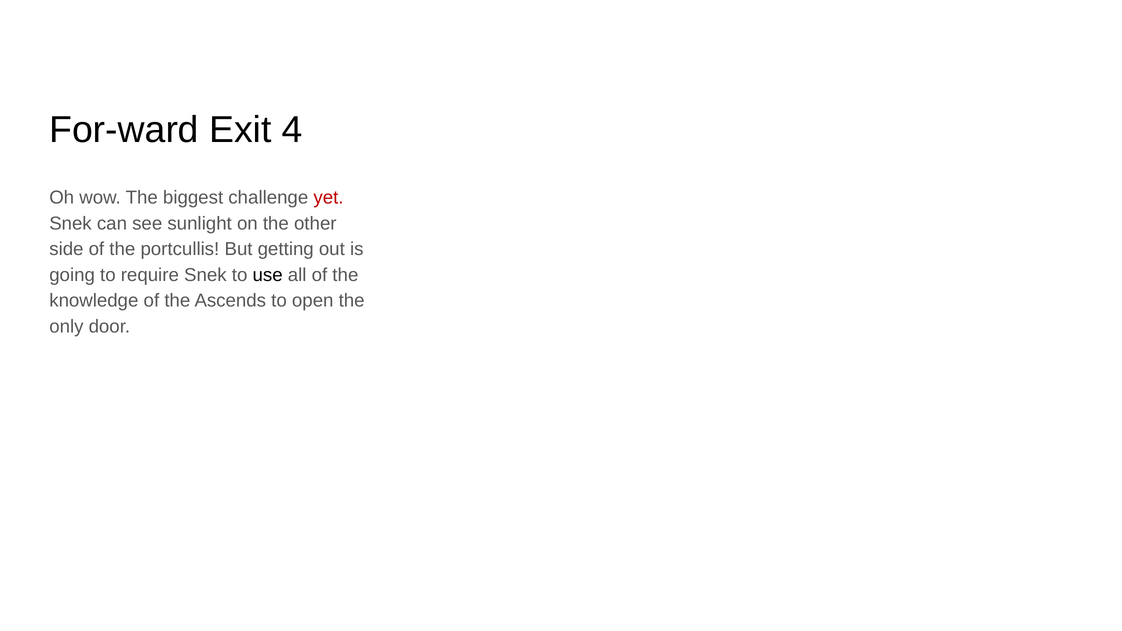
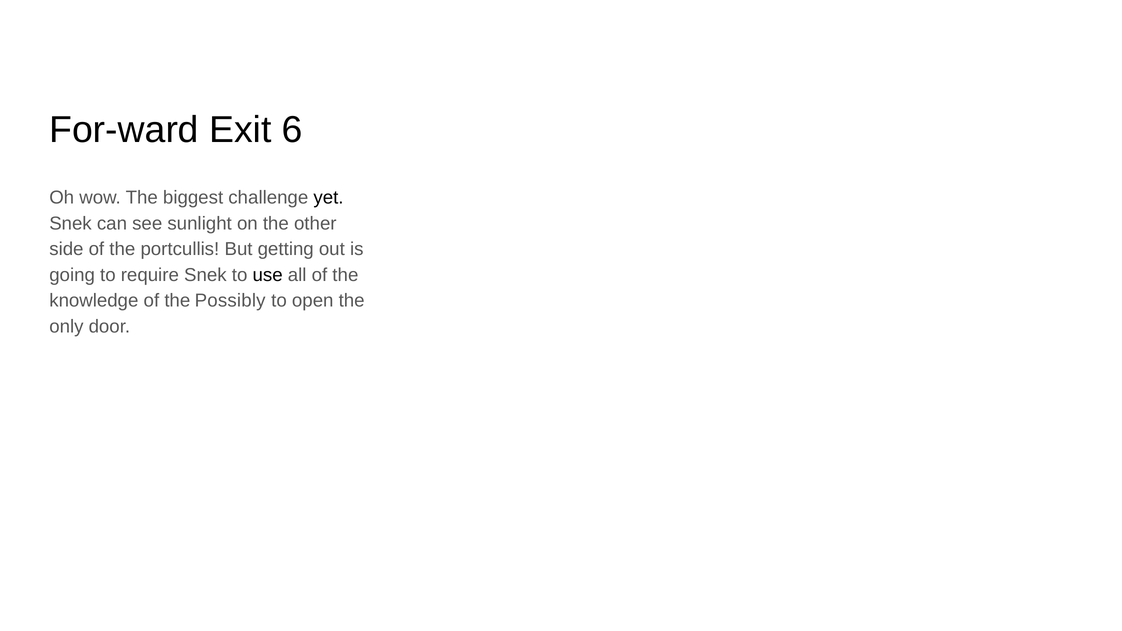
4: 4 -> 6 (292, 130)
yet colour: red -> black (328, 198)
Ascends: Ascends -> Possibly (230, 301)
